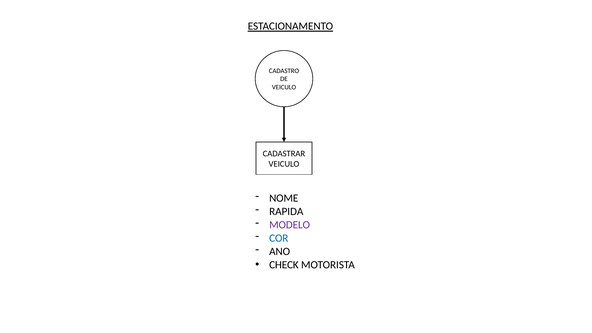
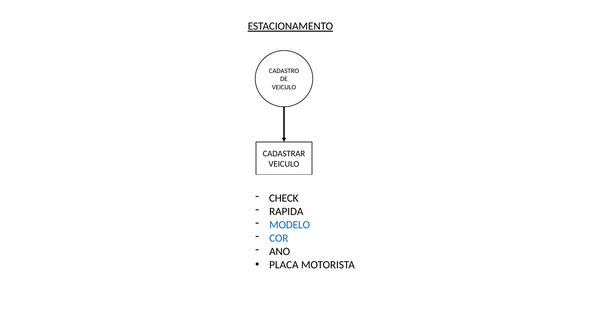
NOME: NOME -> CHECK (284, 198)
MODELO colour: purple -> blue (290, 225)
CHECK: CHECK -> PLACA (284, 265)
